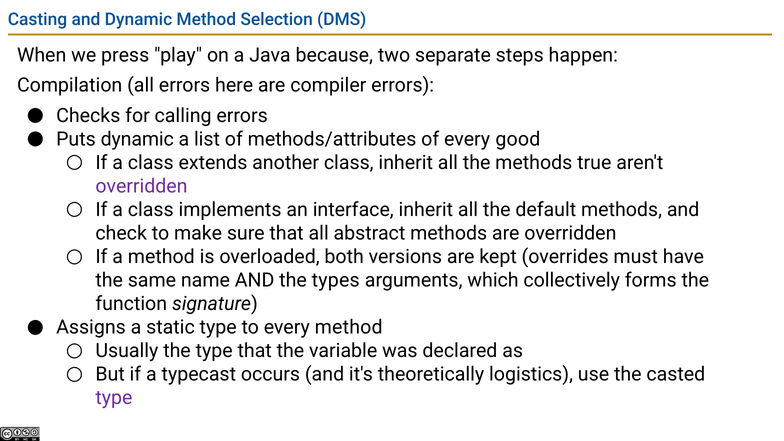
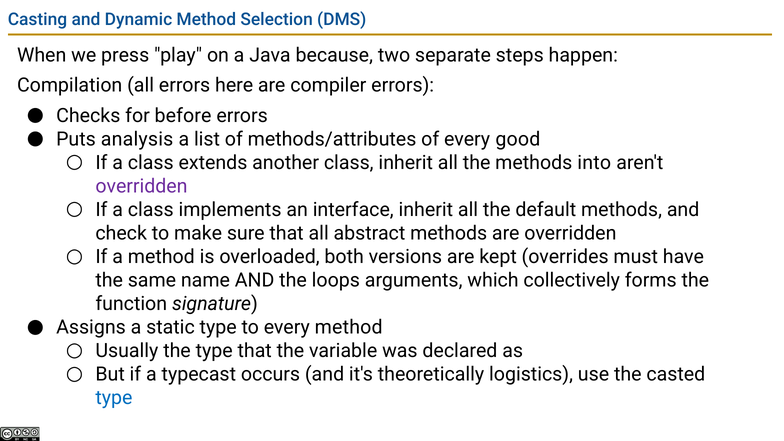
calling: calling -> before (183, 116)
Puts dynamic: dynamic -> analysis (137, 139)
true: true -> into (594, 163)
types: types -> loops (336, 280)
type colour: purple -> blue (114, 398)
